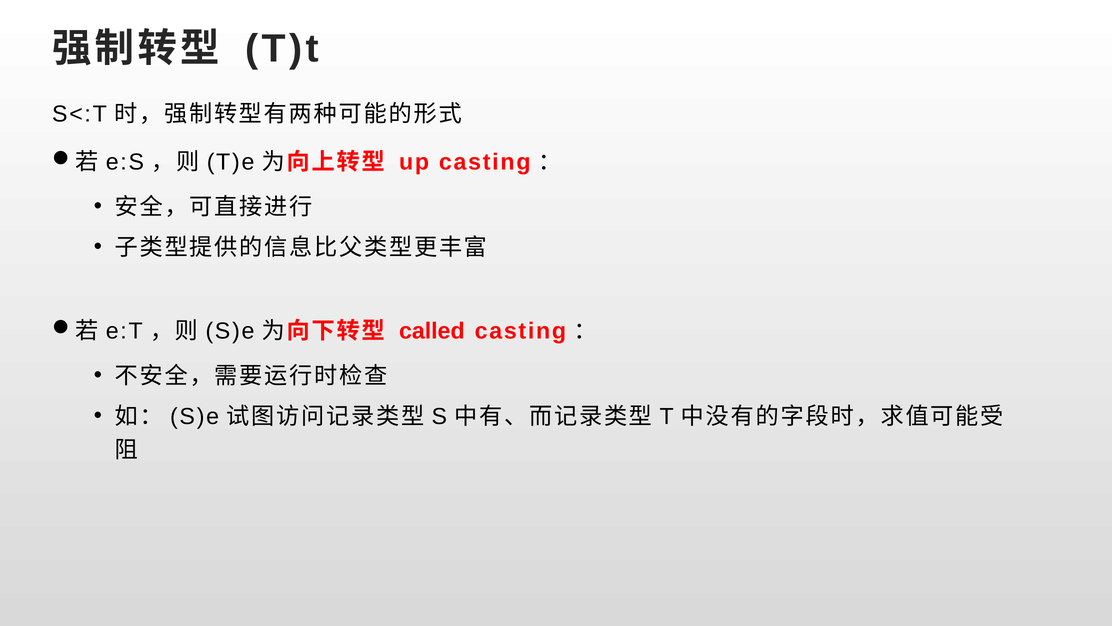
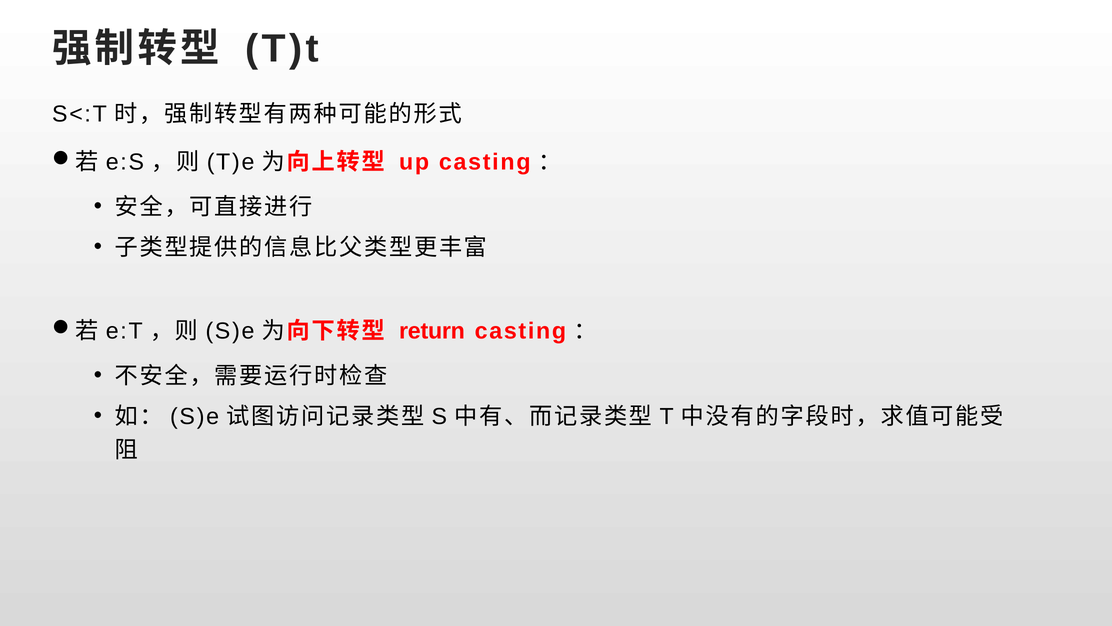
called: called -> return (432, 331)
